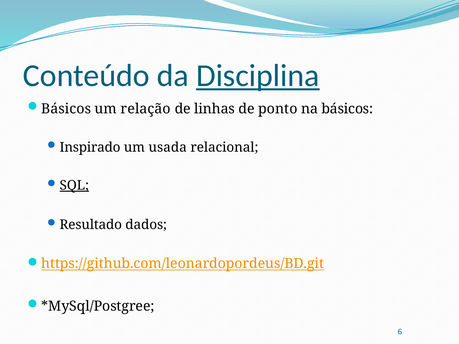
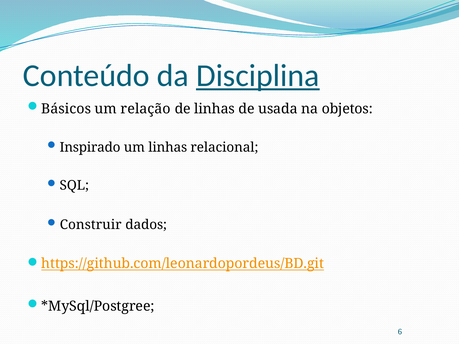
ponto: ponto -> usada (278, 109)
na básicos: básicos -> objetos (347, 109)
um usada: usada -> linhas (168, 147)
SQL underline: present -> none (74, 186)
Resultado: Resultado -> Construir (91, 225)
